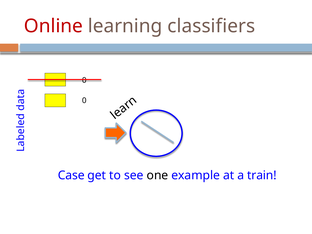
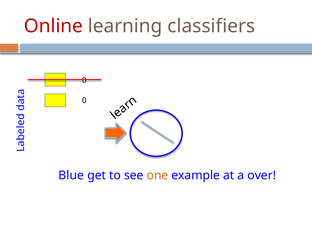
Case: Case -> Blue (71, 175)
one colour: black -> orange (158, 175)
train: train -> over (262, 175)
